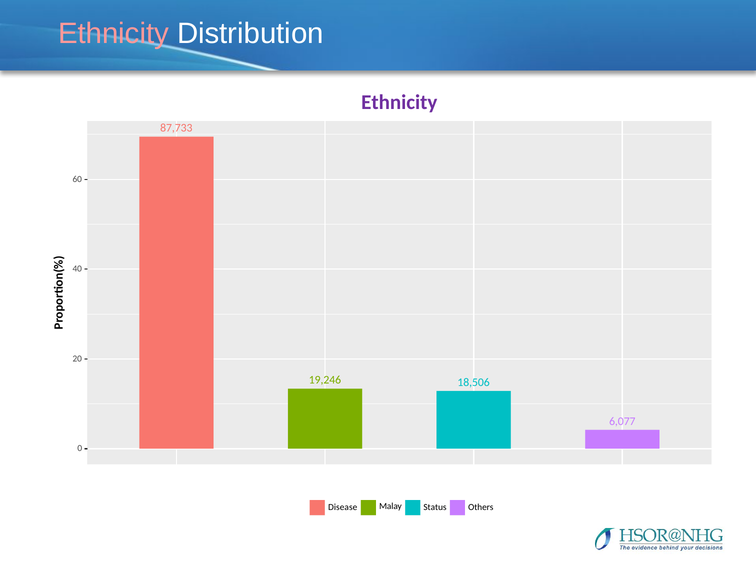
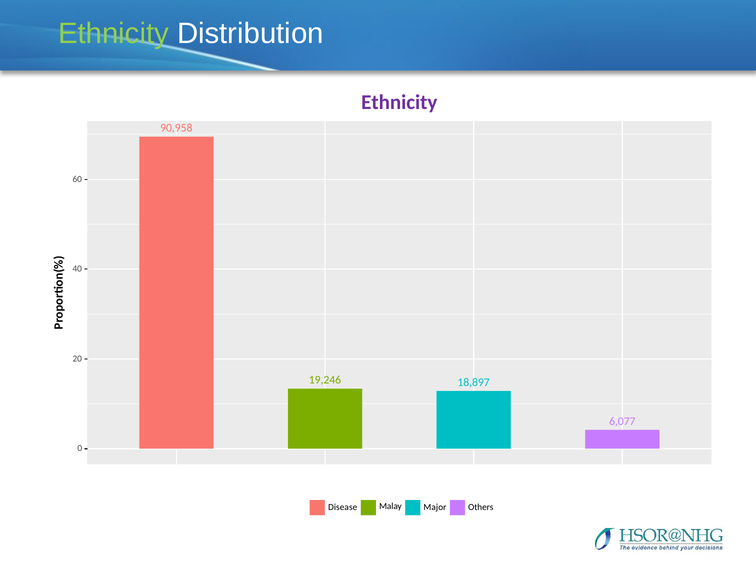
Ethnicity colour: pink -> light green (114, 34)
87,733: 87,733 -> 90,958 (176, 128)
18,506: 18,506 -> 18,897 (474, 382)
Status: Status -> Major (435, 507)
